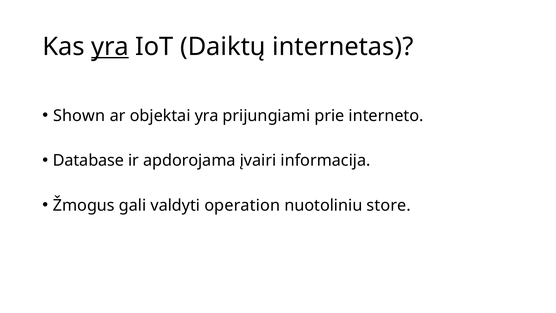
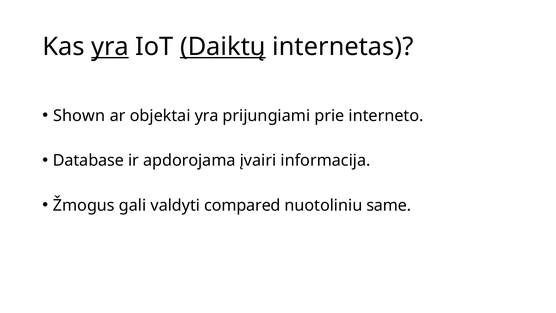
Daiktų underline: none -> present (223, 47)
operation: operation -> compared (242, 205)
store: store -> same (389, 205)
